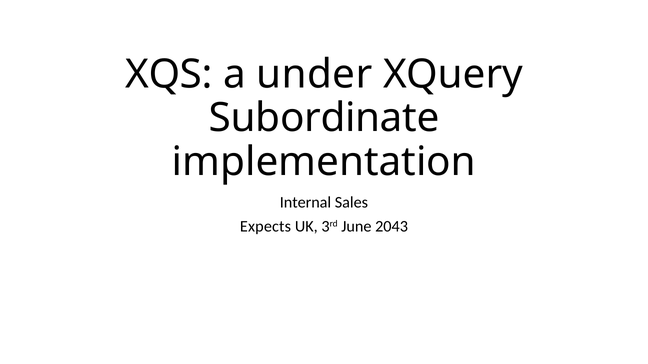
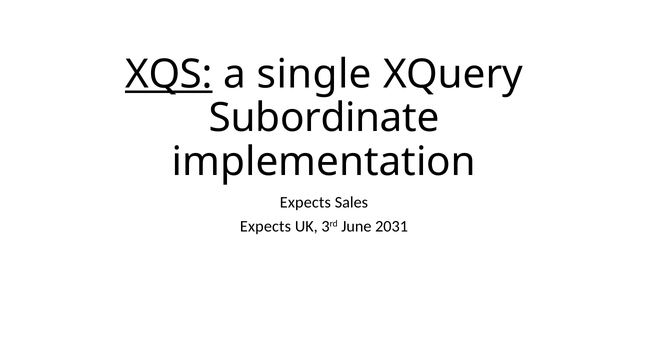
XQS underline: none -> present (169, 75)
under: under -> single (314, 75)
Internal: Internal -> Expects (305, 203)
2043: 2043 -> 2031 (392, 227)
